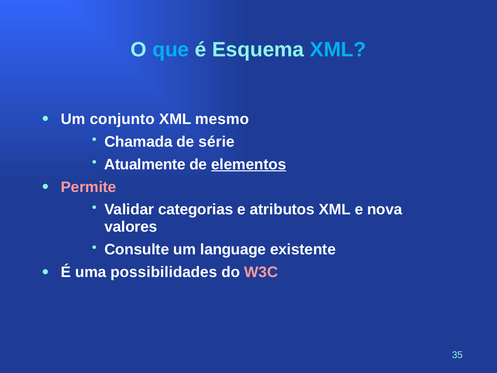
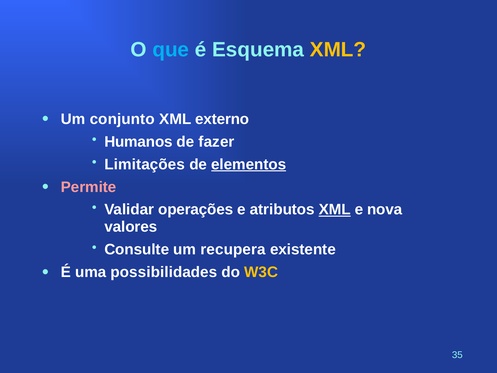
XML colour: light blue -> yellow (338, 49)
mesmo: mesmo -> externo (222, 119)
Chamada: Chamada -> Humanos (138, 142)
série: série -> fazer (217, 142)
Atualmente: Atualmente -> Limitações (145, 164)
categorias: categorias -> operações (196, 209)
XML underline: none -> present (335, 209)
language: language -> recupera (233, 249)
W3C colour: pink -> yellow (261, 272)
